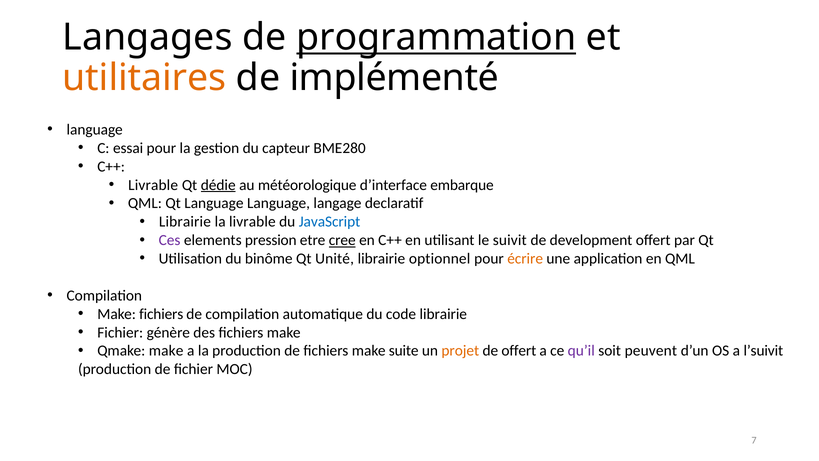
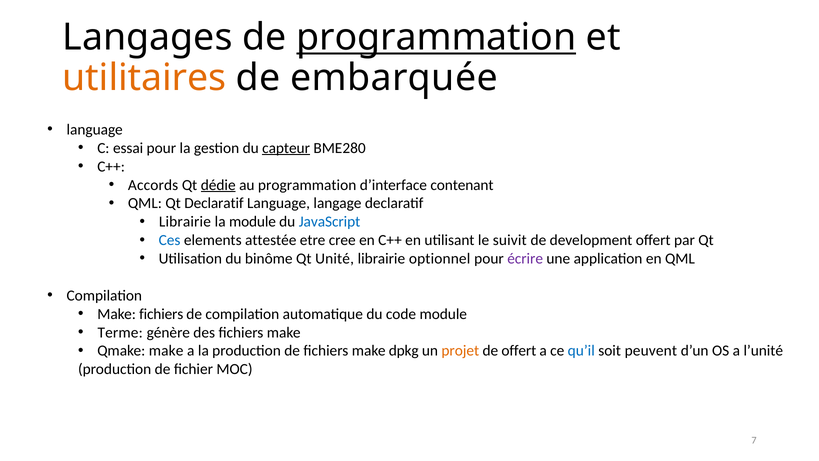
implémenté: implémenté -> embarquée (394, 78)
capteur underline: none -> present (286, 148)
Livrable: Livrable -> Accords (153, 185)
au météorologique: météorologique -> programmation (307, 185)
embarque: embarque -> contenant (462, 185)
Qt Language: Language -> Declaratif (214, 203)
la livrable: livrable -> module (252, 222)
Ces colour: purple -> blue (170, 240)
pression: pression -> attestée (271, 240)
cree underline: present -> none (342, 240)
écrire colour: orange -> purple (525, 259)
code librairie: librairie -> module (443, 314)
Fichier: Fichier -> Terme (120, 332)
suite: suite -> dpkg (404, 351)
qu’il colour: purple -> blue (581, 351)
l’suivit: l’suivit -> l’unité (763, 351)
